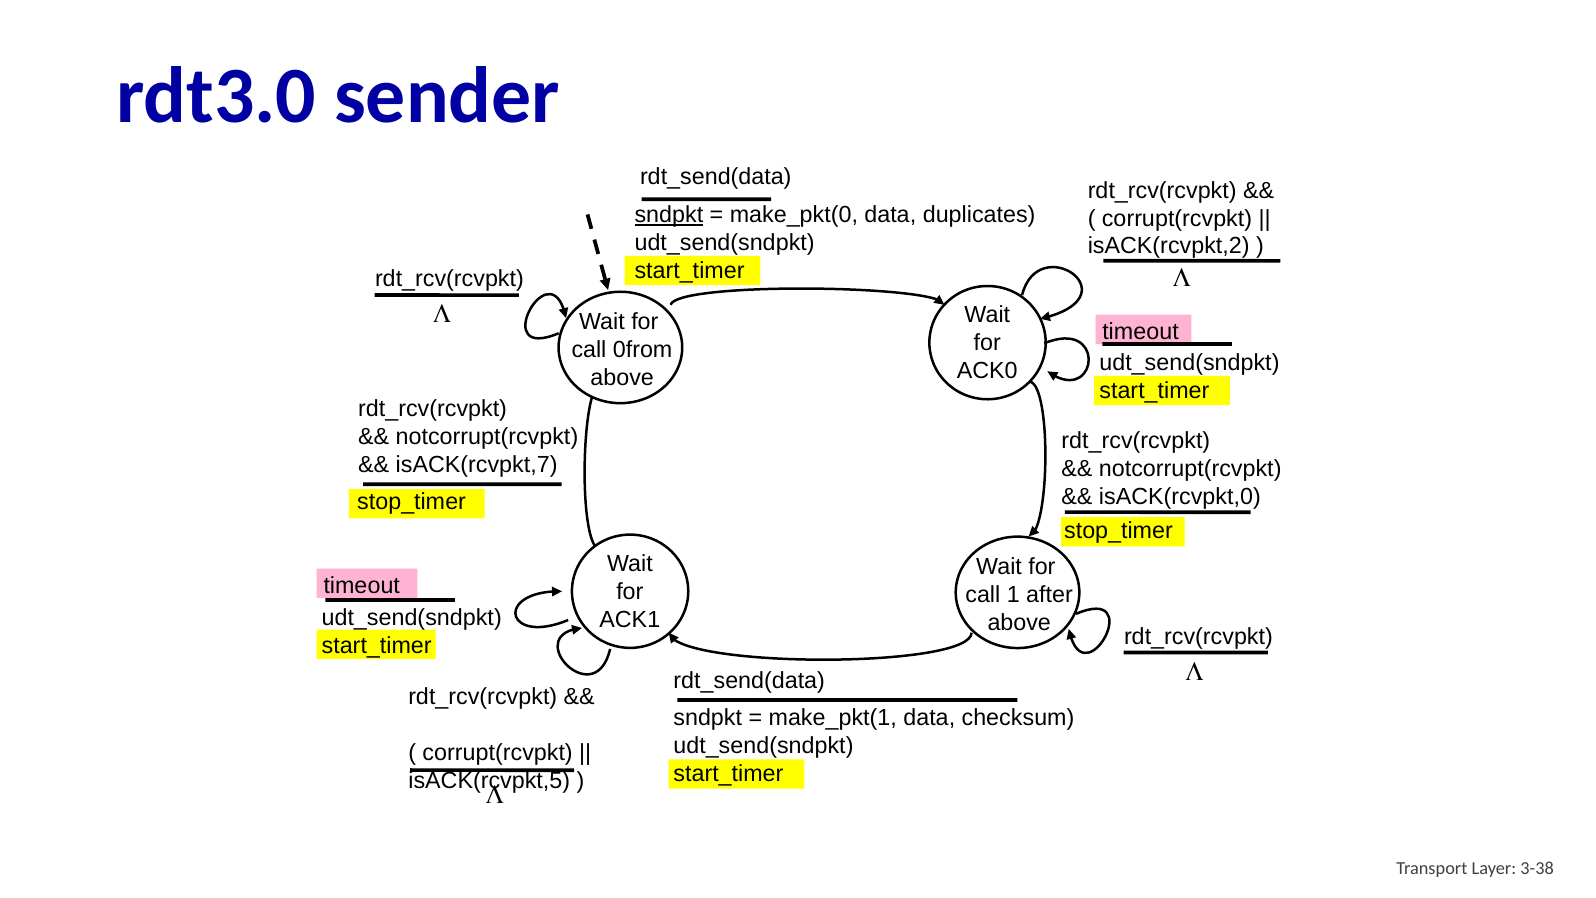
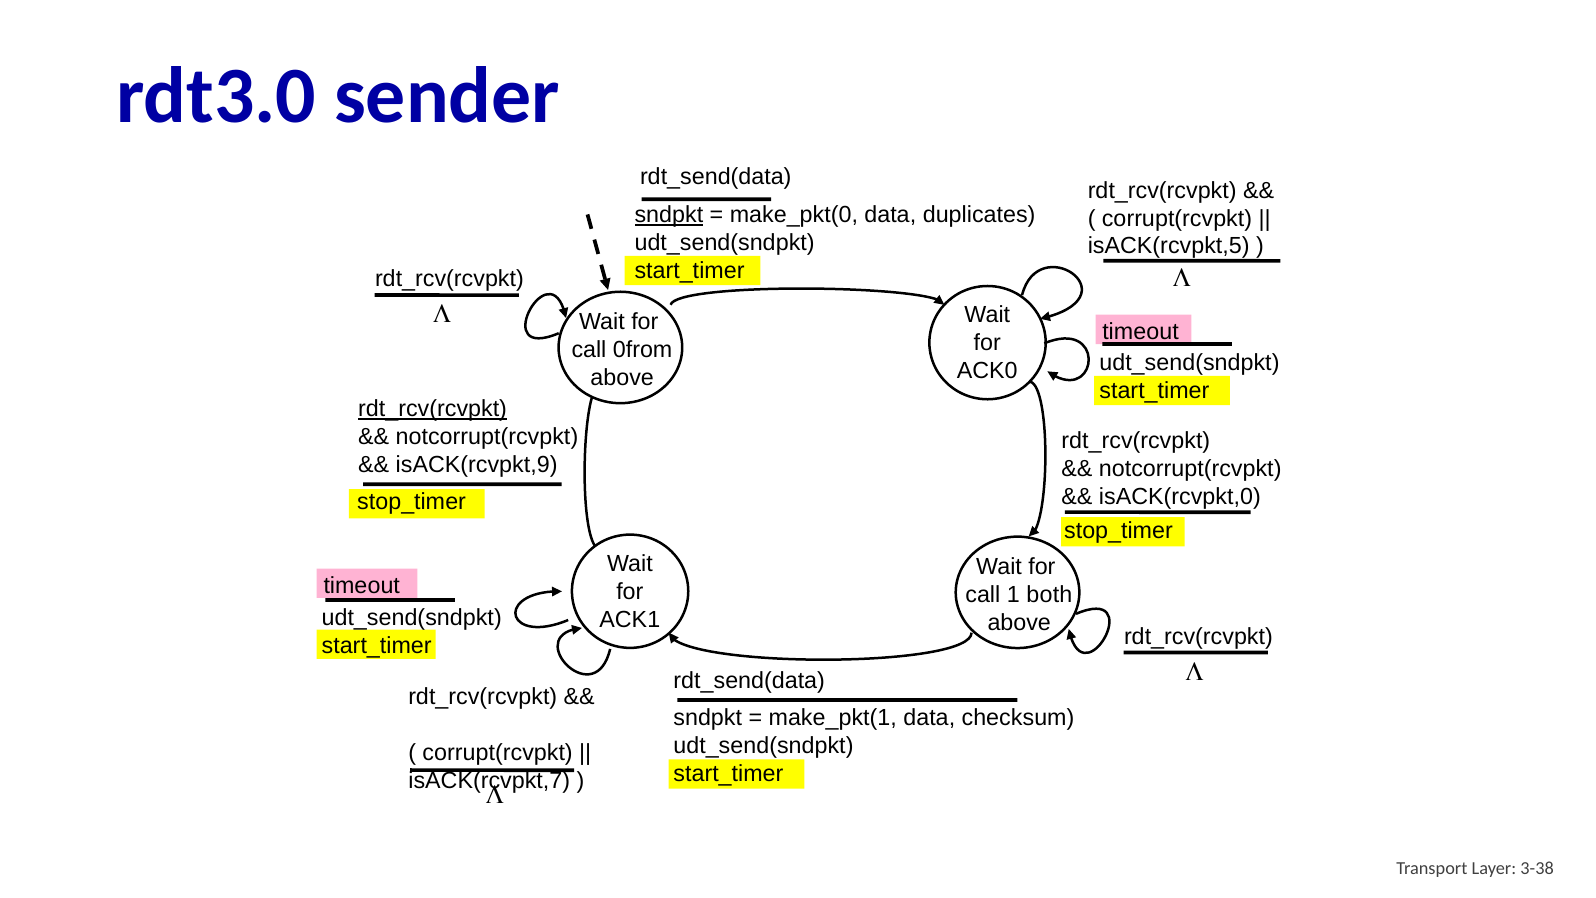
isACK(rcvpkt,2: isACK(rcvpkt,2 -> isACK(rcvpkt,5 (1169, 246)
rdt_rcv(rcvpkt underline: none -> present (433, 409)
isACK(rcvpkt,7: isACK(rcvpkt,7 -> isACK(rcvpkt,9 (477, 465)
after: after -> both (1049, 594)
isACK(rcvpkt,5: isACK(rcvpkt,5 -> isACK(rcvpkt,7 (489, 780)
